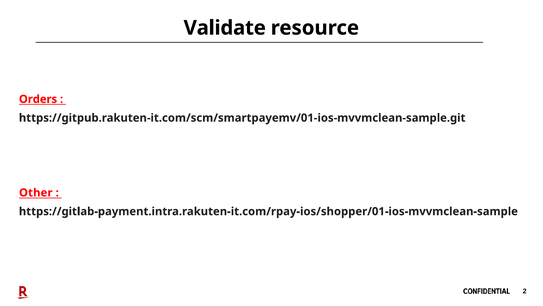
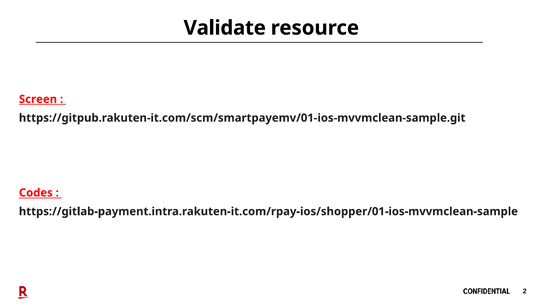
Orders: Orders -> Screen (38, 99)
Other: Other -> Codes (36, 192)
